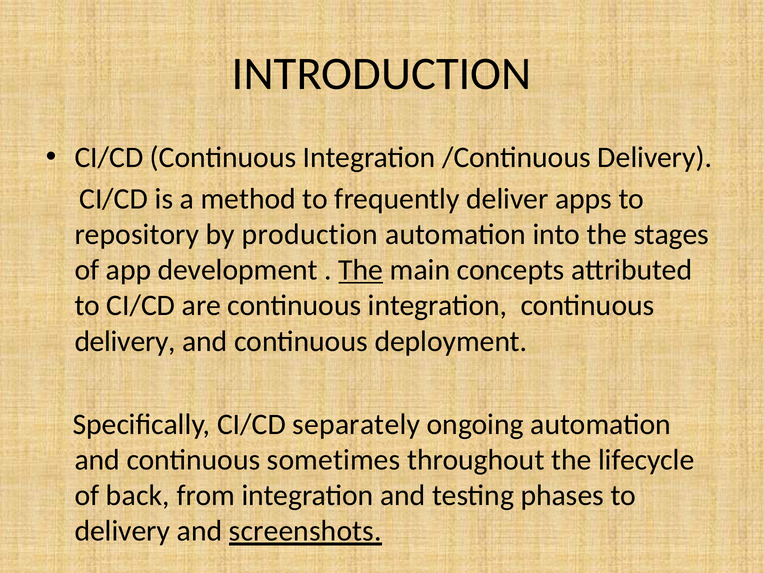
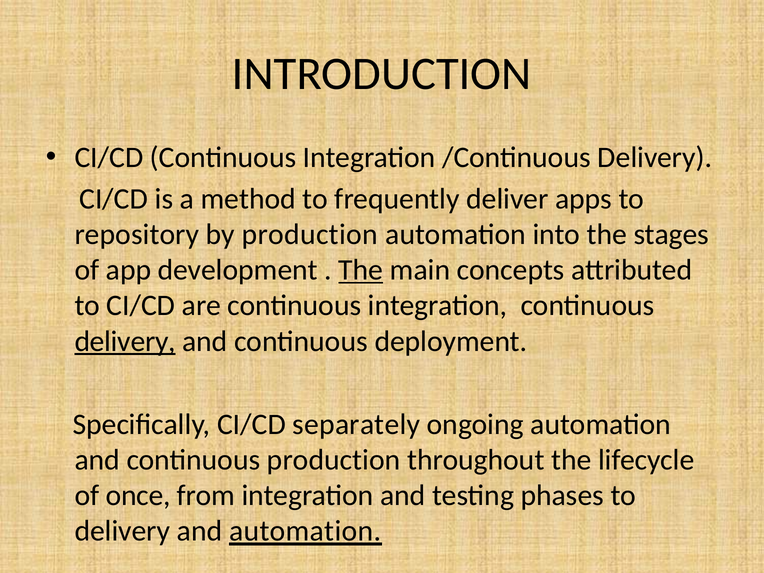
delivery underline: none -> present (125, 341)
continuous sometimes: sometimes -> production (334, 460)
back: back -> once (138, 495)
and screenshots: screenshots -> automation (305, 531)
